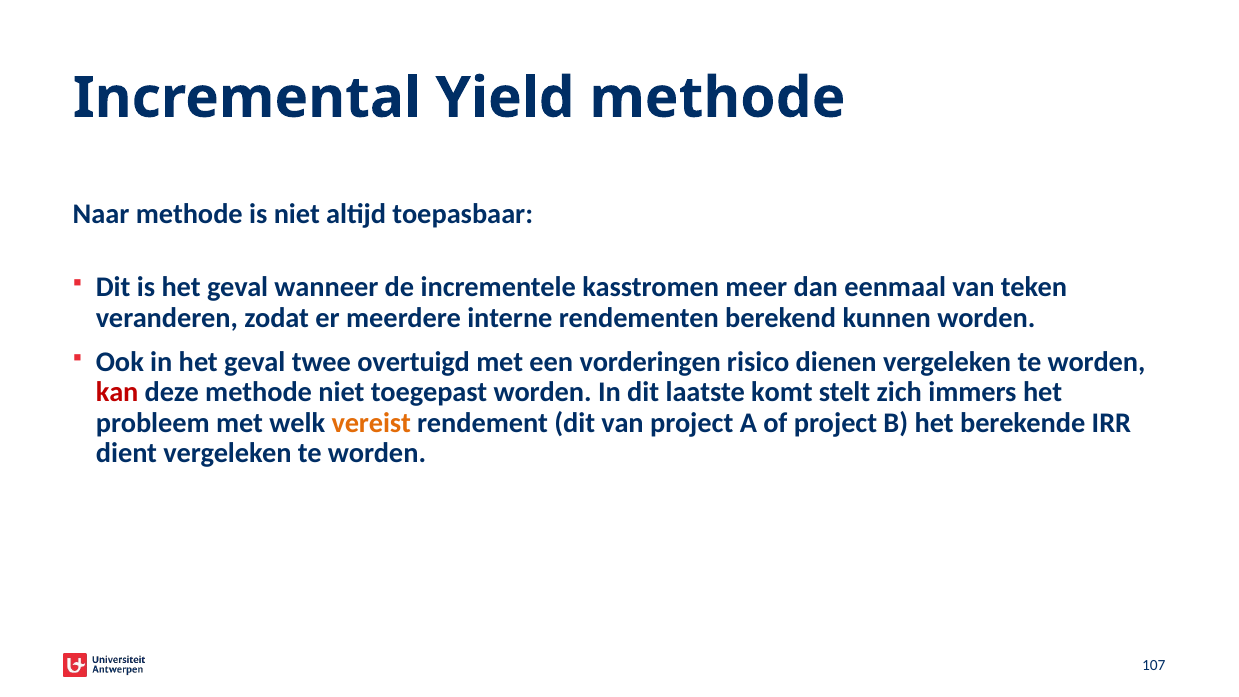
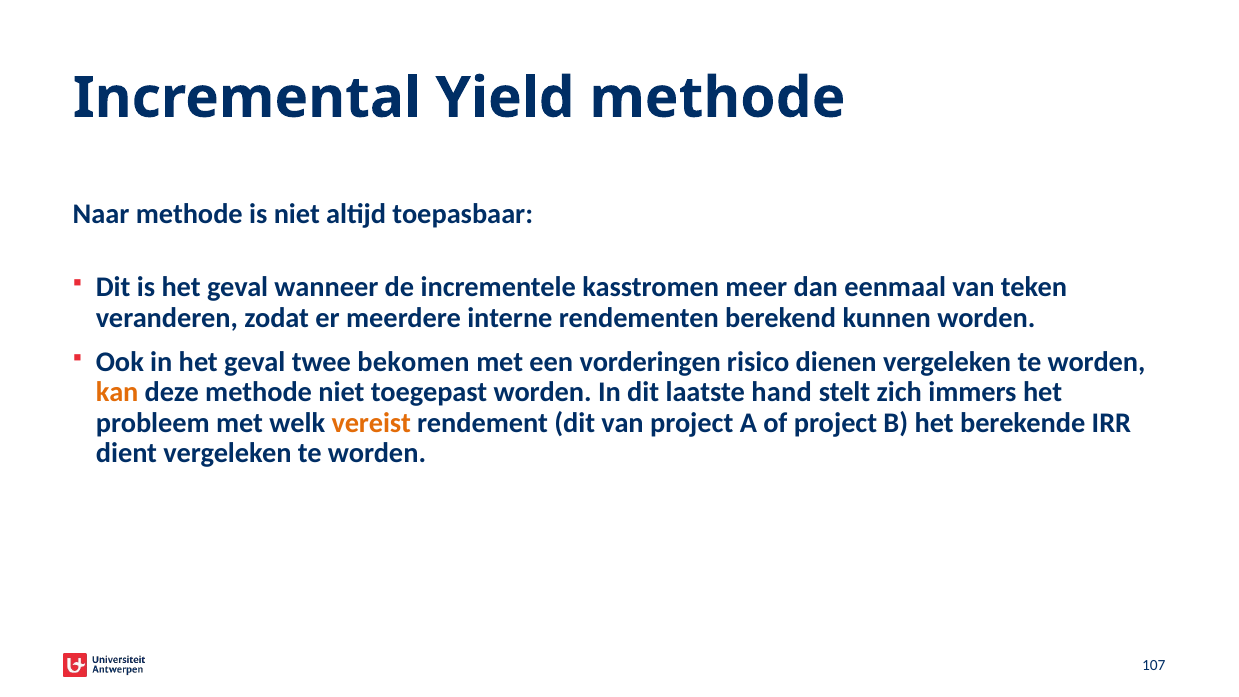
overtuigd: overtuigd -> bekomen (413, 362)
kan colour: red -> orange (117, 392)
komt: komt -> hand (782, 392)
